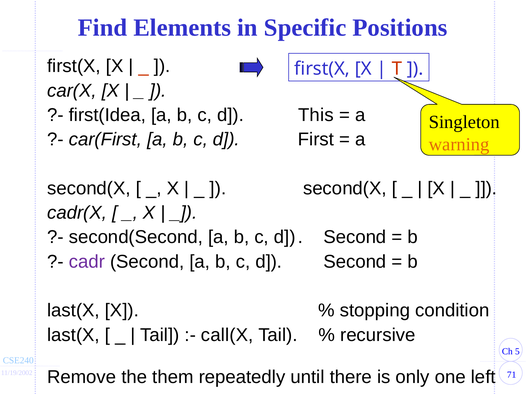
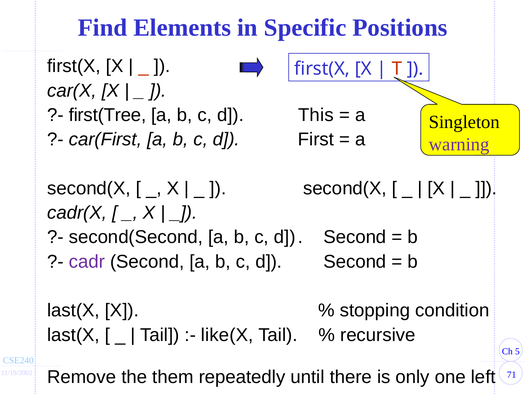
first(Idea: first(Idea -> first(Tree (107, 115)
warning colour: orange -> purple (459, 144)
call(X: call(X -> like(X (227, 336)
